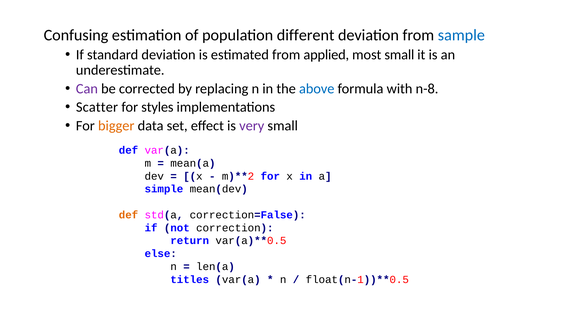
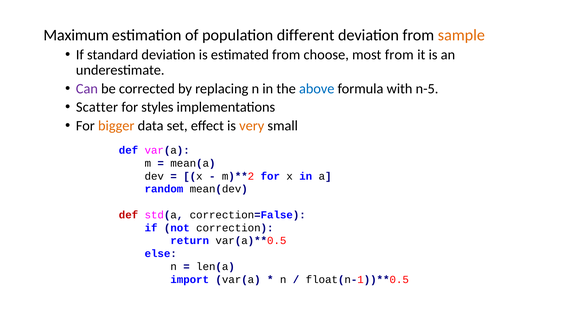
Confusing: Confusing -> Maximum (76, 35)
sample colour: blue -> orange (461, 35)
applied: applied -> choose (326, 55)
most small: small -> from (399, 55)
n-8: n-8 -> n-5 (427, 89)
very colour: purple -> orange (252, 125)
simple: simple -> random (164, 189)
def colour: orange -> red (128, 214)
titles: titles -> import (190, 279)
